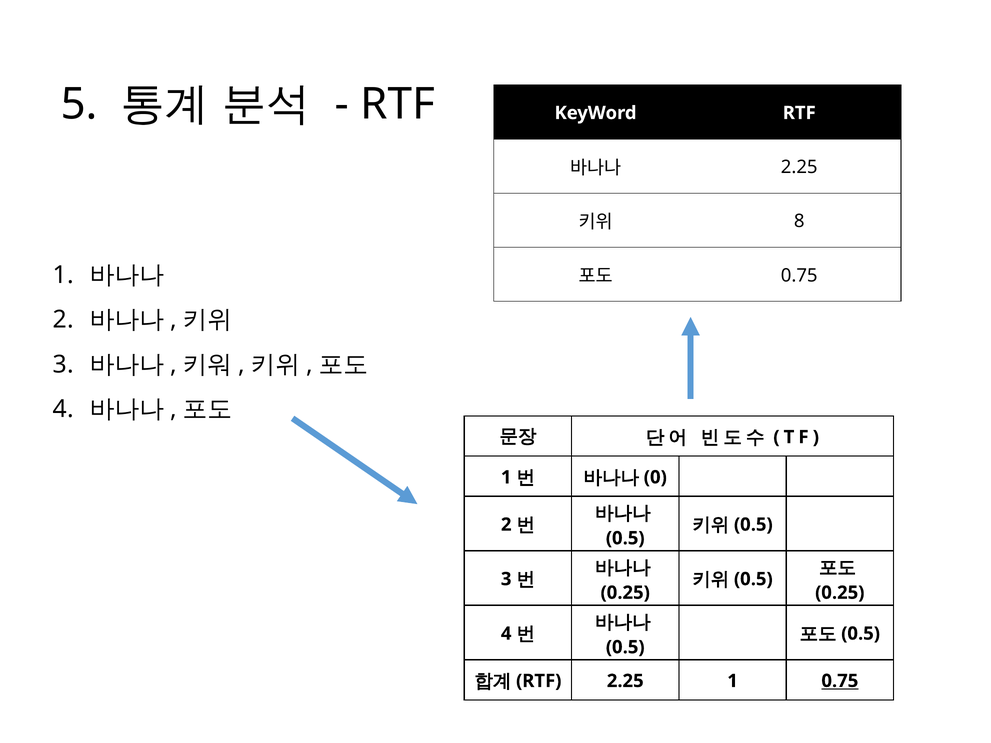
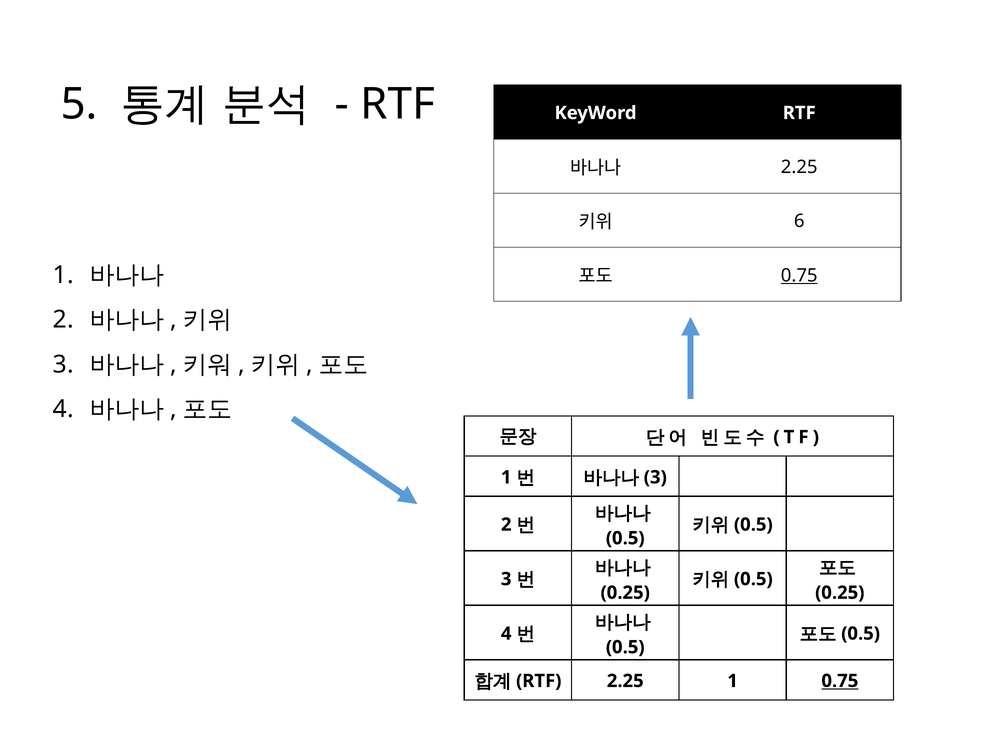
8: 8 -> 6 (799, 221)
0.75 underline: none -> present (799, 275)
0: 0 -> 3 (655, 477)
